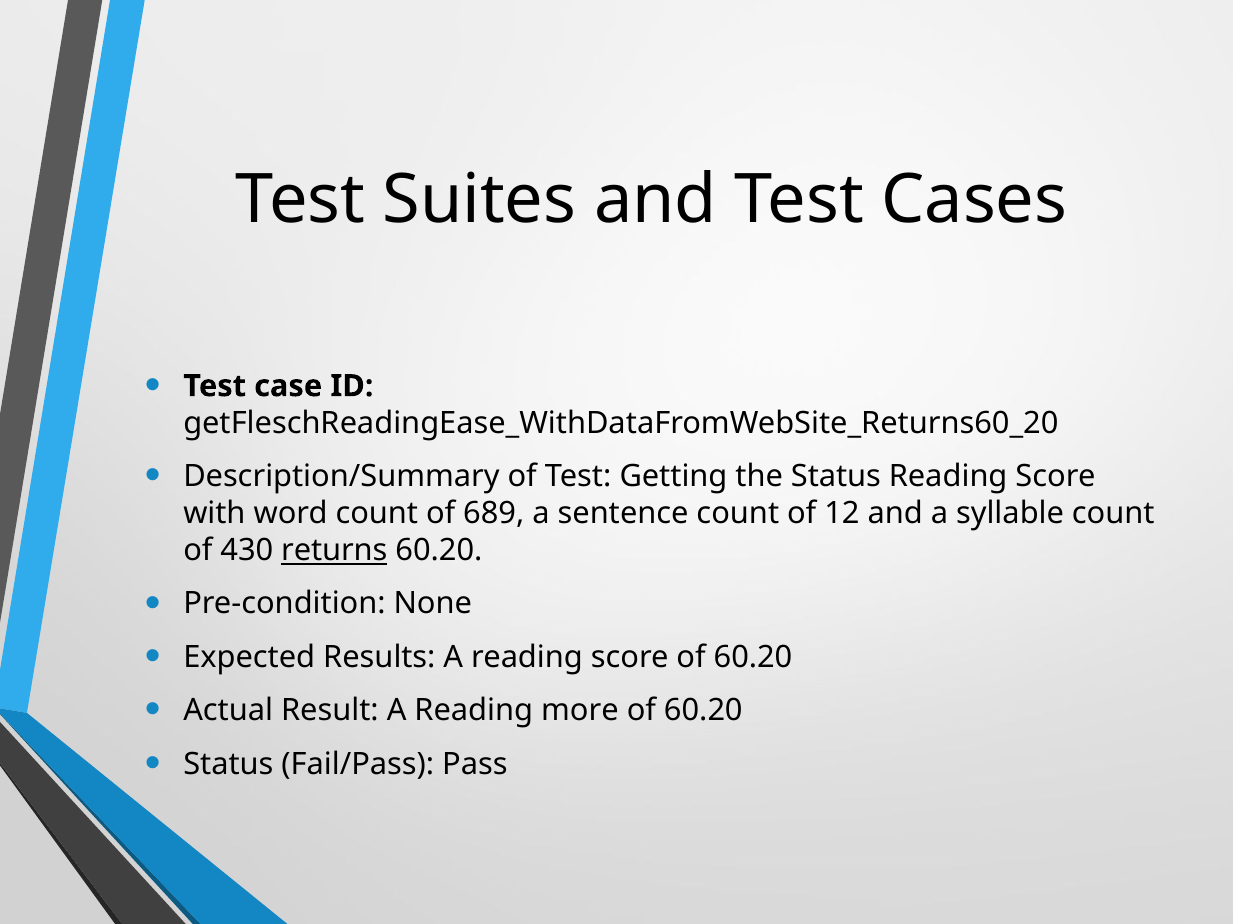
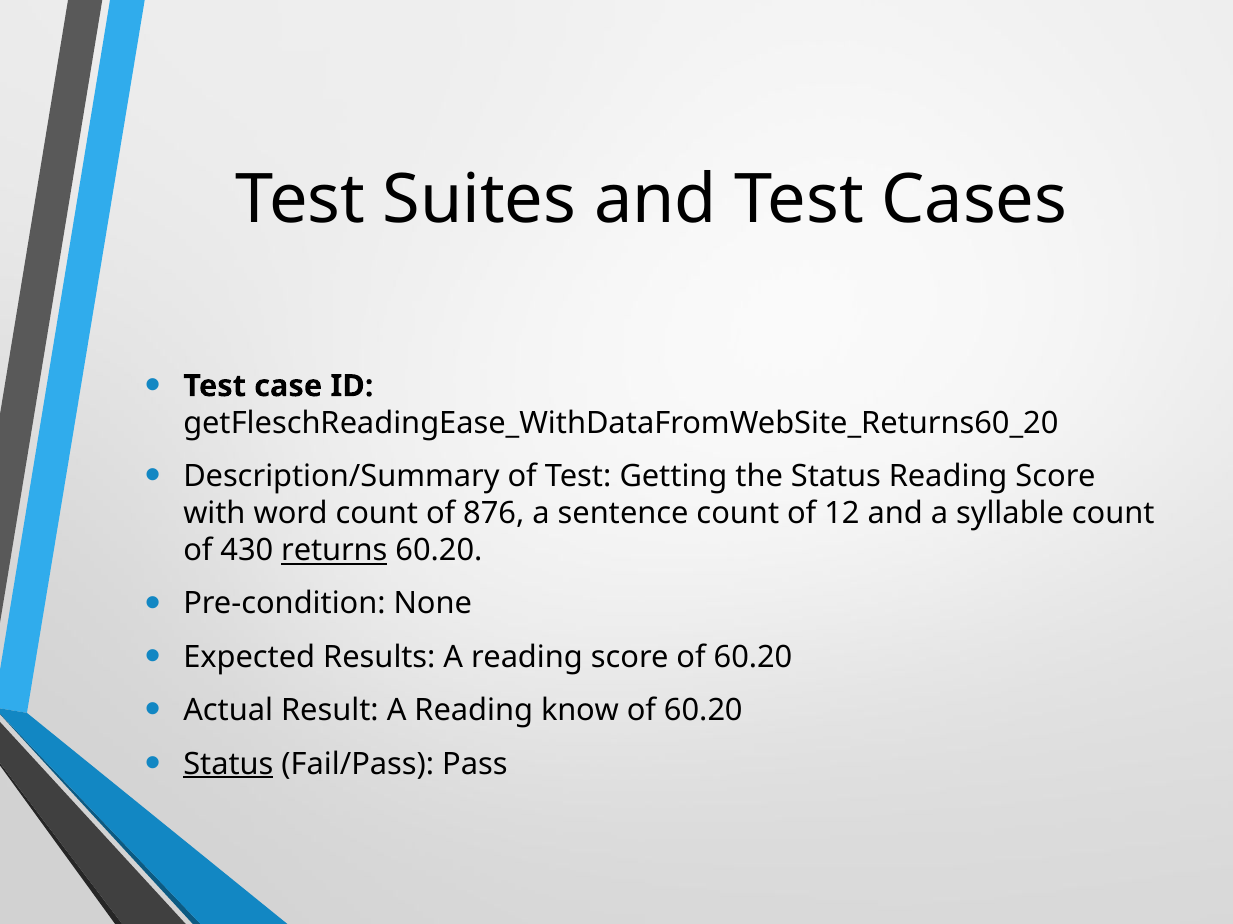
689: 689 -> 876 (494, 514)
more: more -> know (580, 711)
Status underline: none -> present (228, 765)
